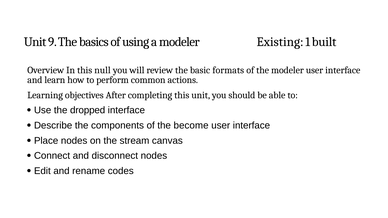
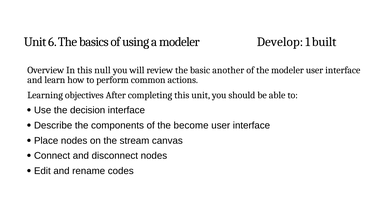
9: 9 -> 6 (52, 42)
Existing: Existing -> Develop (280, 42)
formats: formats -> another (228, 70)
dropped: dropped -> decision (88, 110)
